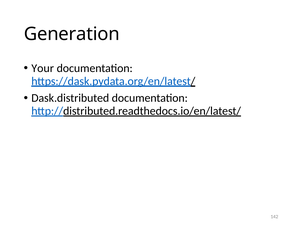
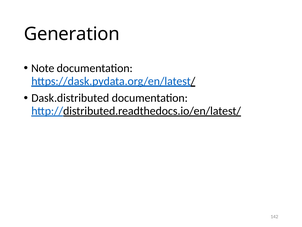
Your: Your -> Note (43, 68)
